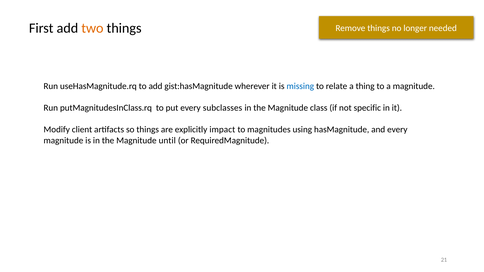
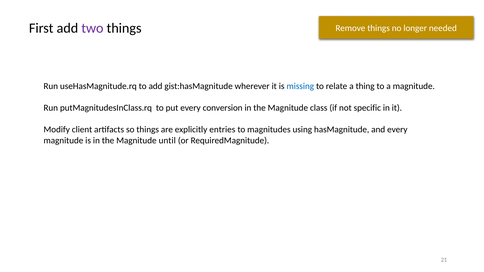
two colour: orange -> purple (92, 28)
subclasses: subclasses -> conversion (223, 108)
impact: impact -> entries (222, 130)
